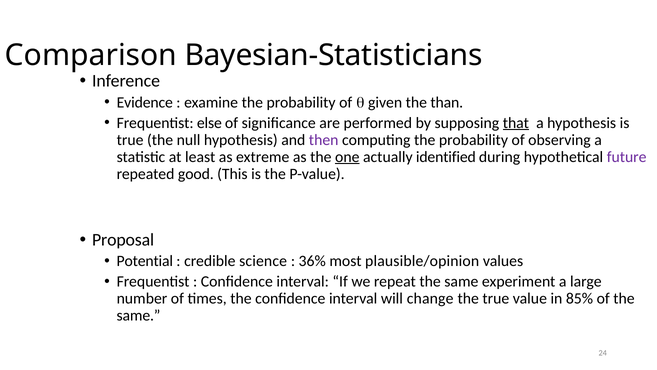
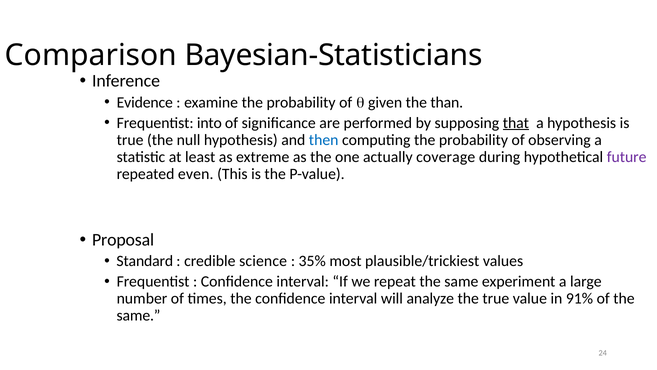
else: else -> into (209, 123)
then colour: purple -> blue (324, 140)
one underline: present -> none (347, 157)
identified: identified -> coverage (446, 157)
good: good -> even (196, 174)
Potential: Potential -> Standard (145, 261)
36%: 36% -> 35% (312, 261)
plausible/opinion: plausible/opinion -> plausible/trickiest (422, 261)
change: change -> analyze (430, 298)
85%: 85% -> 91% (579, 298)
